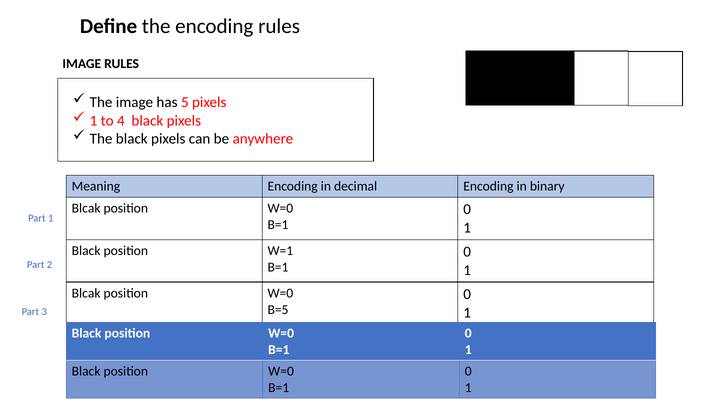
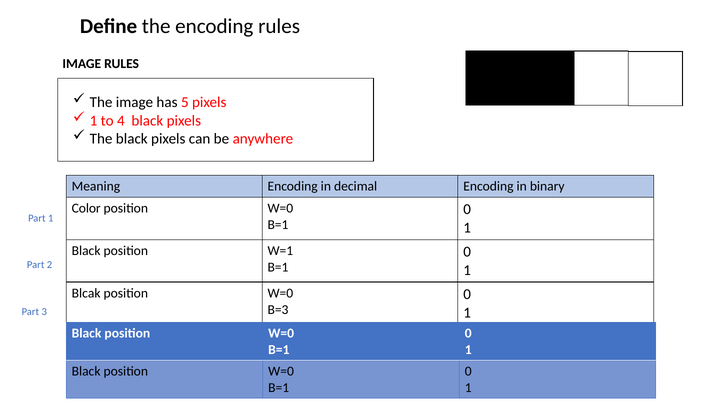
Blcak: Blcak -> Color (86, 208)
B=5: B=5 -> B=3 (278, 309)
